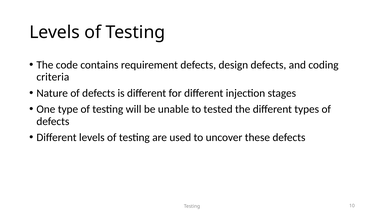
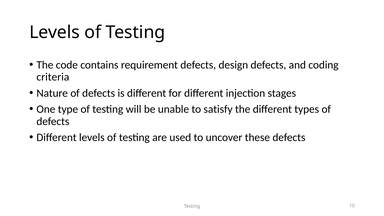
tested: tested -> satisfy (218, 109)
